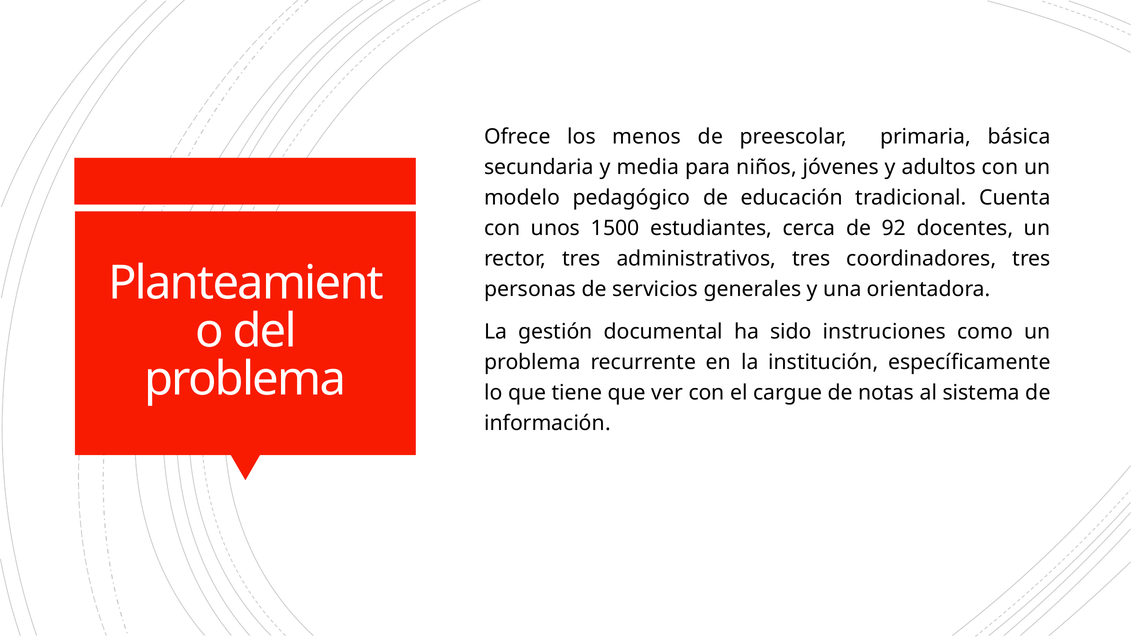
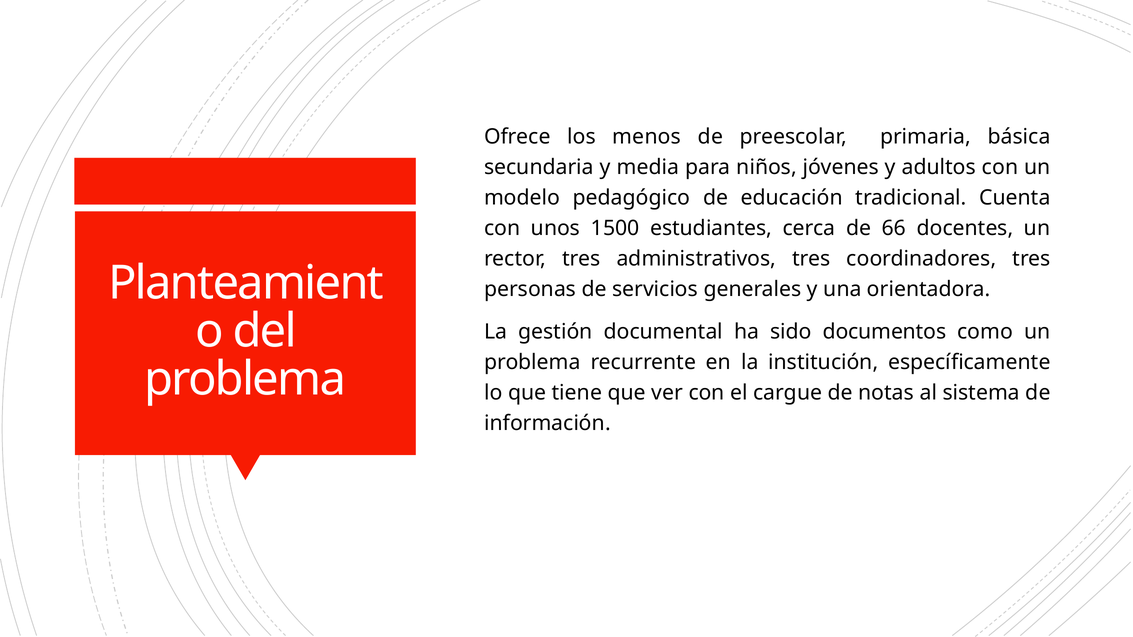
92: 92 -> 66 (894, 228)
instruciones: instruciones -> documentos (885, 332)
